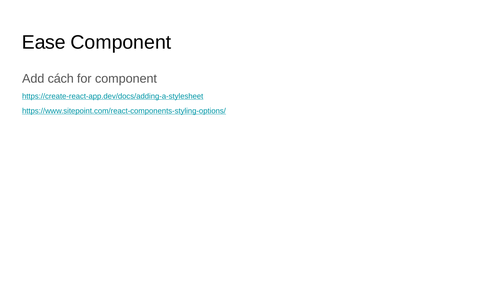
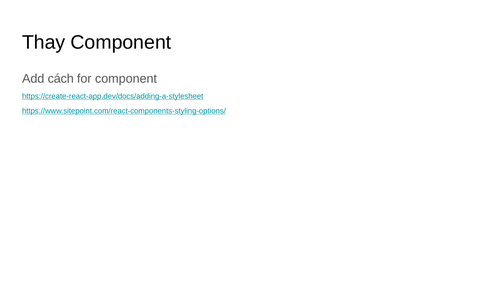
Ease: Ease -> Thay (44, 42)
